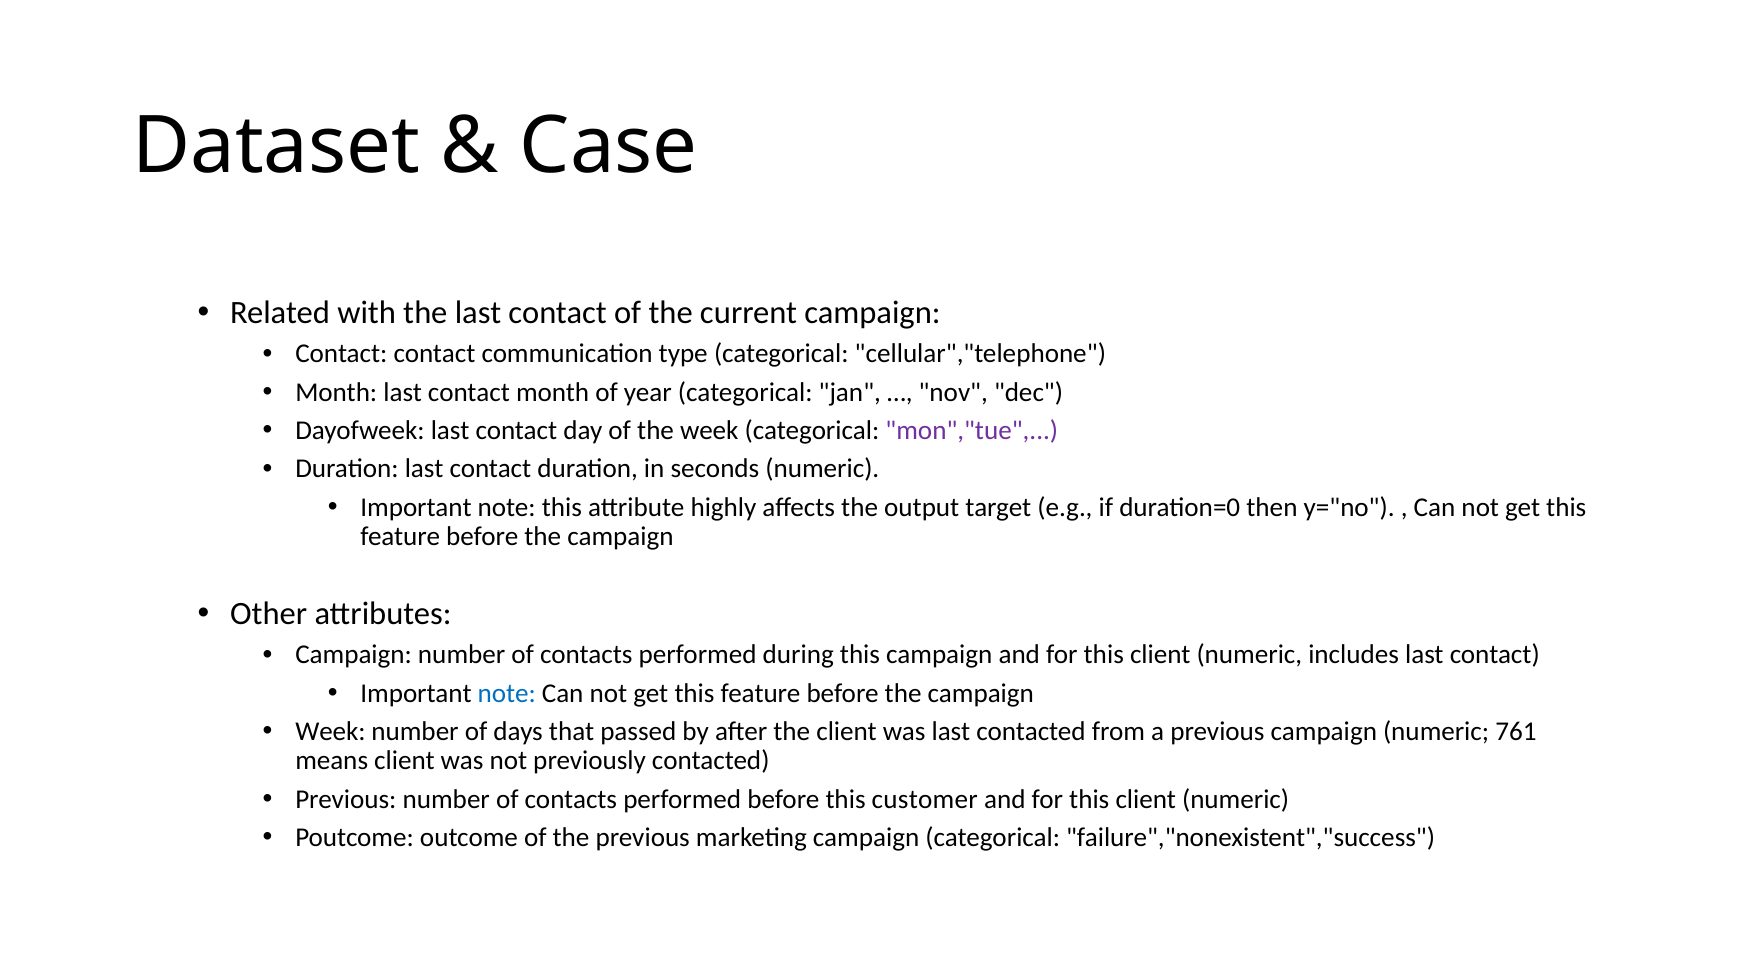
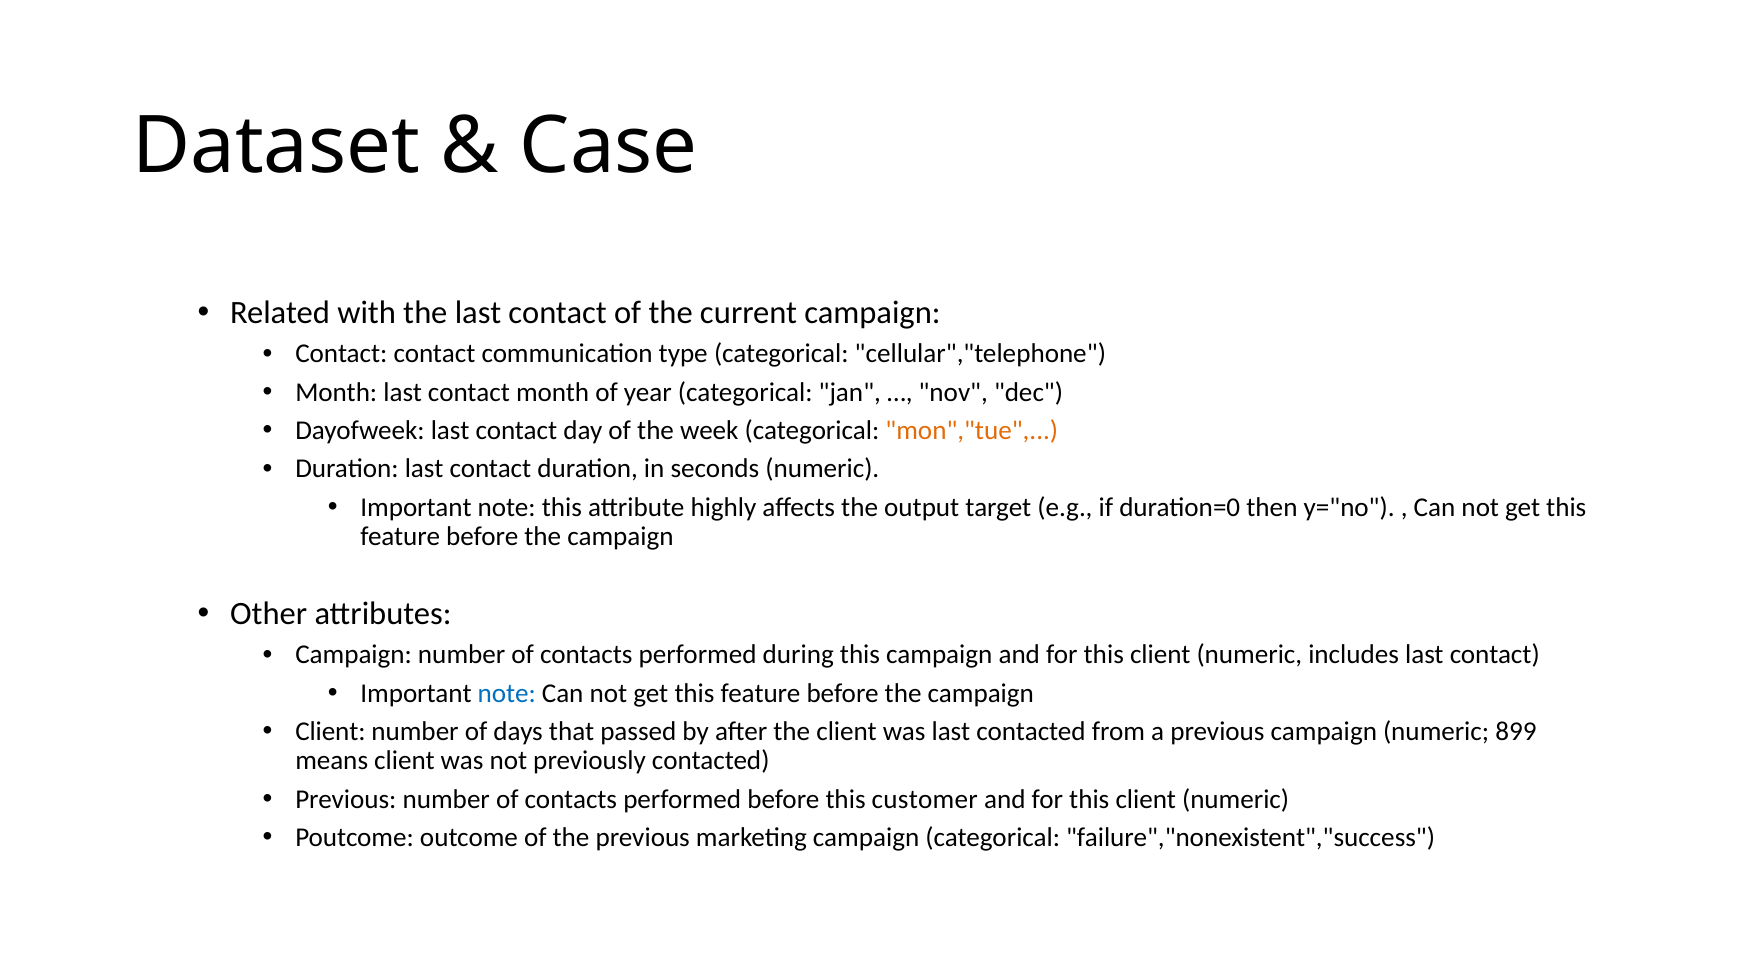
mon","tue colour: purple -> orange (972, 431)
Week: Week -> Client (330, 732)
761: 761 -> 899 (1516, 732)
